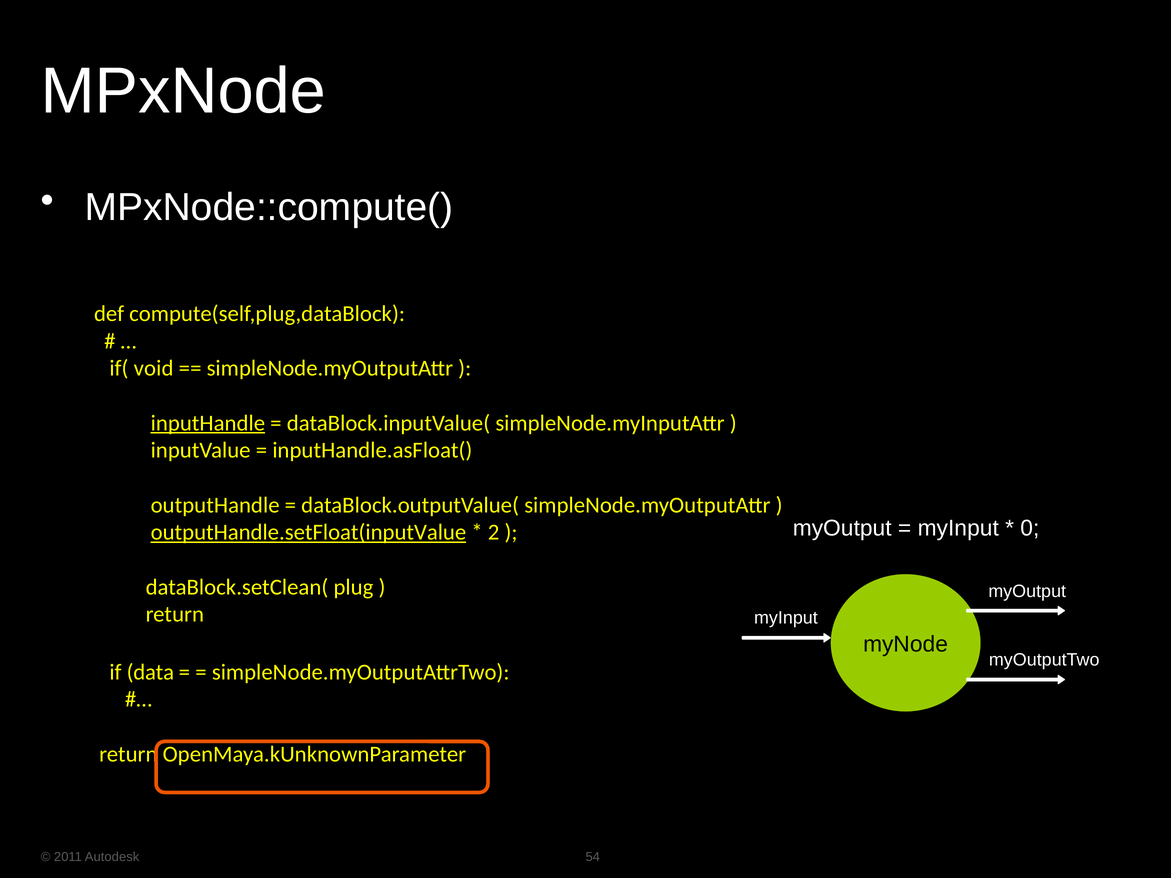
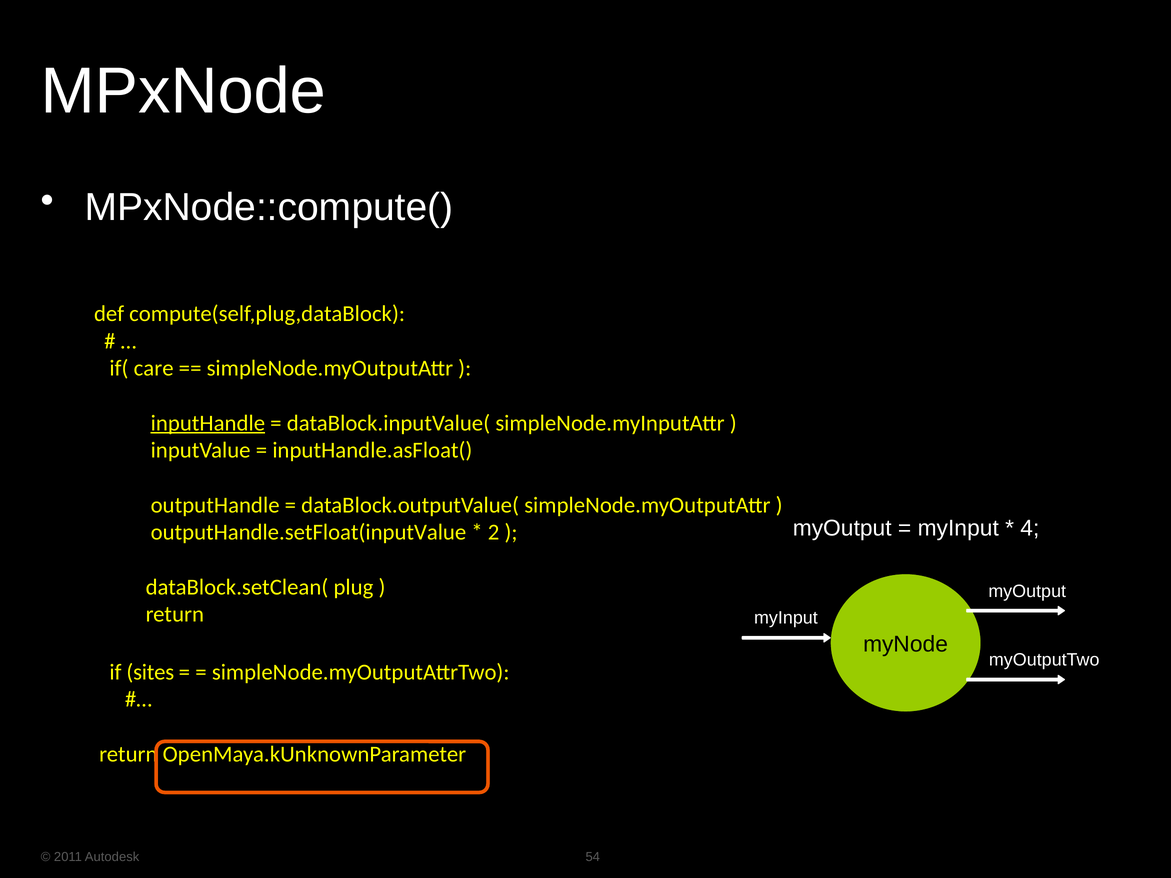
void: void -> care (154, 368)
0: 0 -> 4 (1030, 528)
outputHandle.setFloat(inputValue underline: present -> none (308, 532)
data: data -> sites (150, 672)
